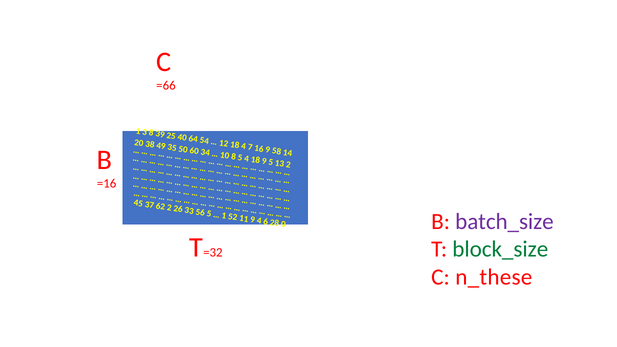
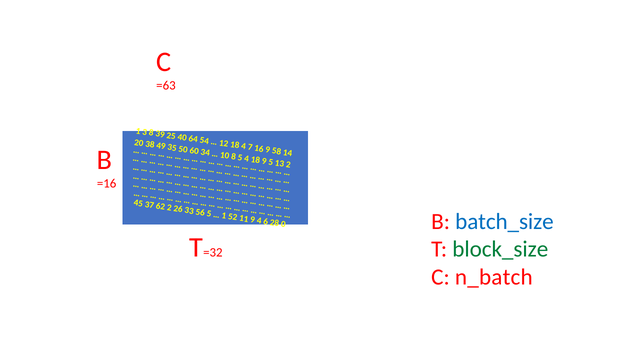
=66: =66 -> =63 (166, 85)
batch_size colour: purple -> blue (504, 222)
n_these: n_these -> n_batch (494, 277)
